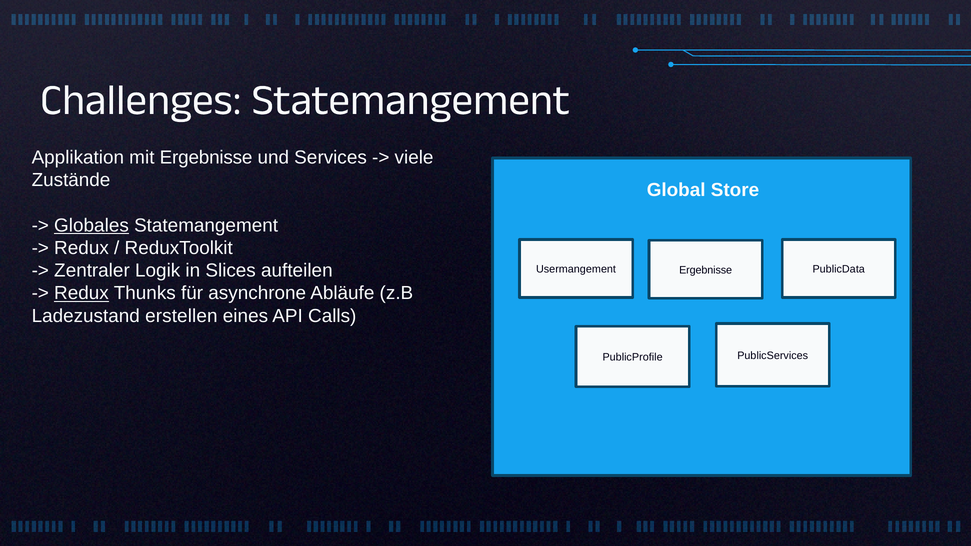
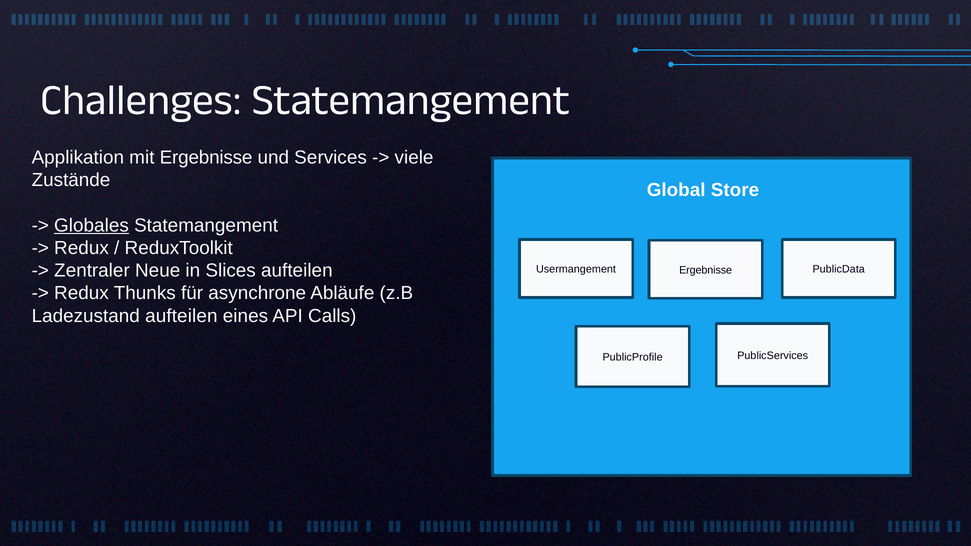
Logik: Logik -> Neue (158, 271)
Redux underline: present -> none (81, 293)
Ladezustand erstellen: erstellen -> aufteilen (181, 316)
